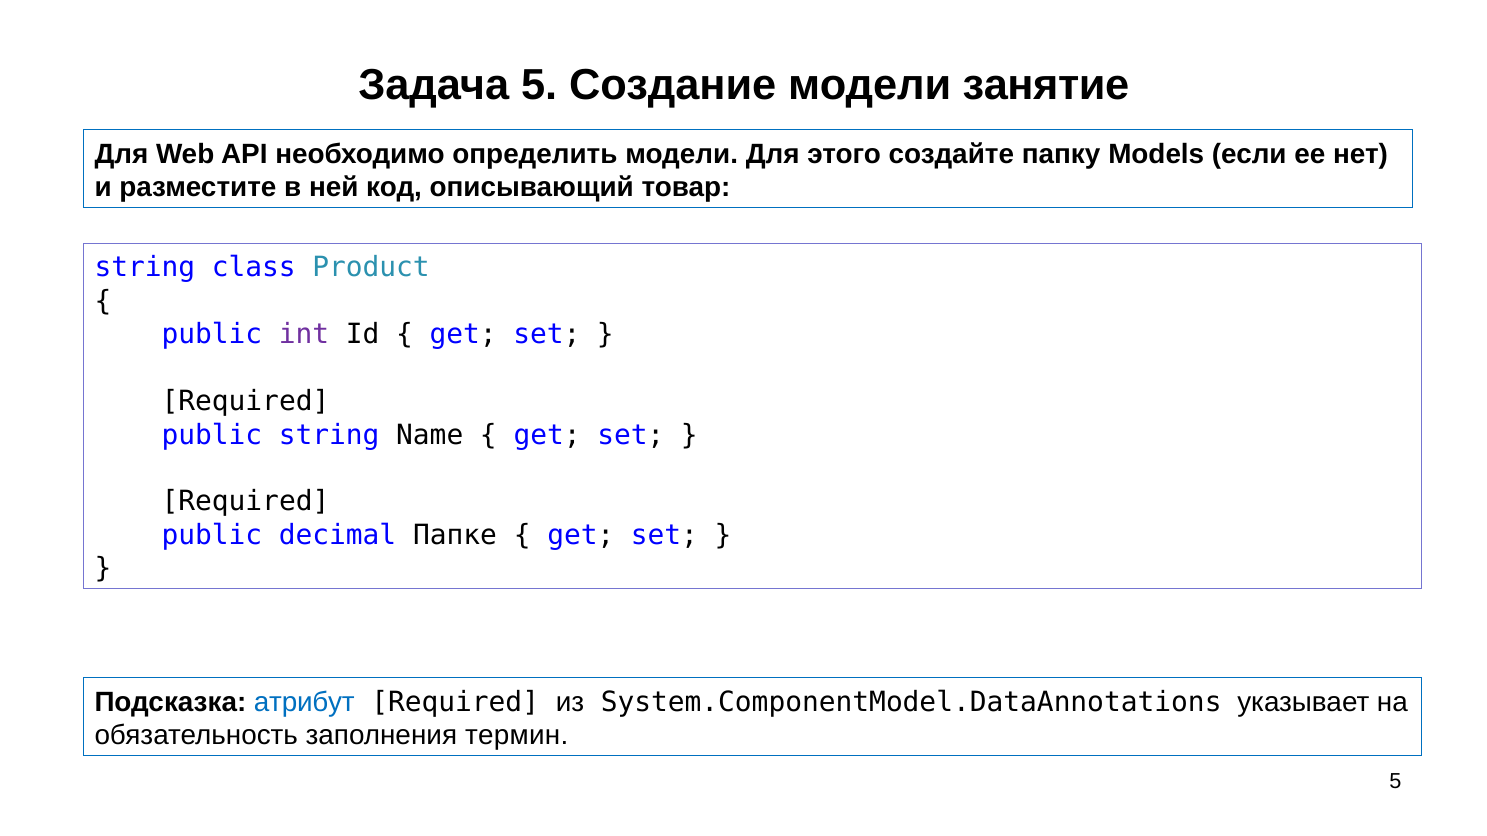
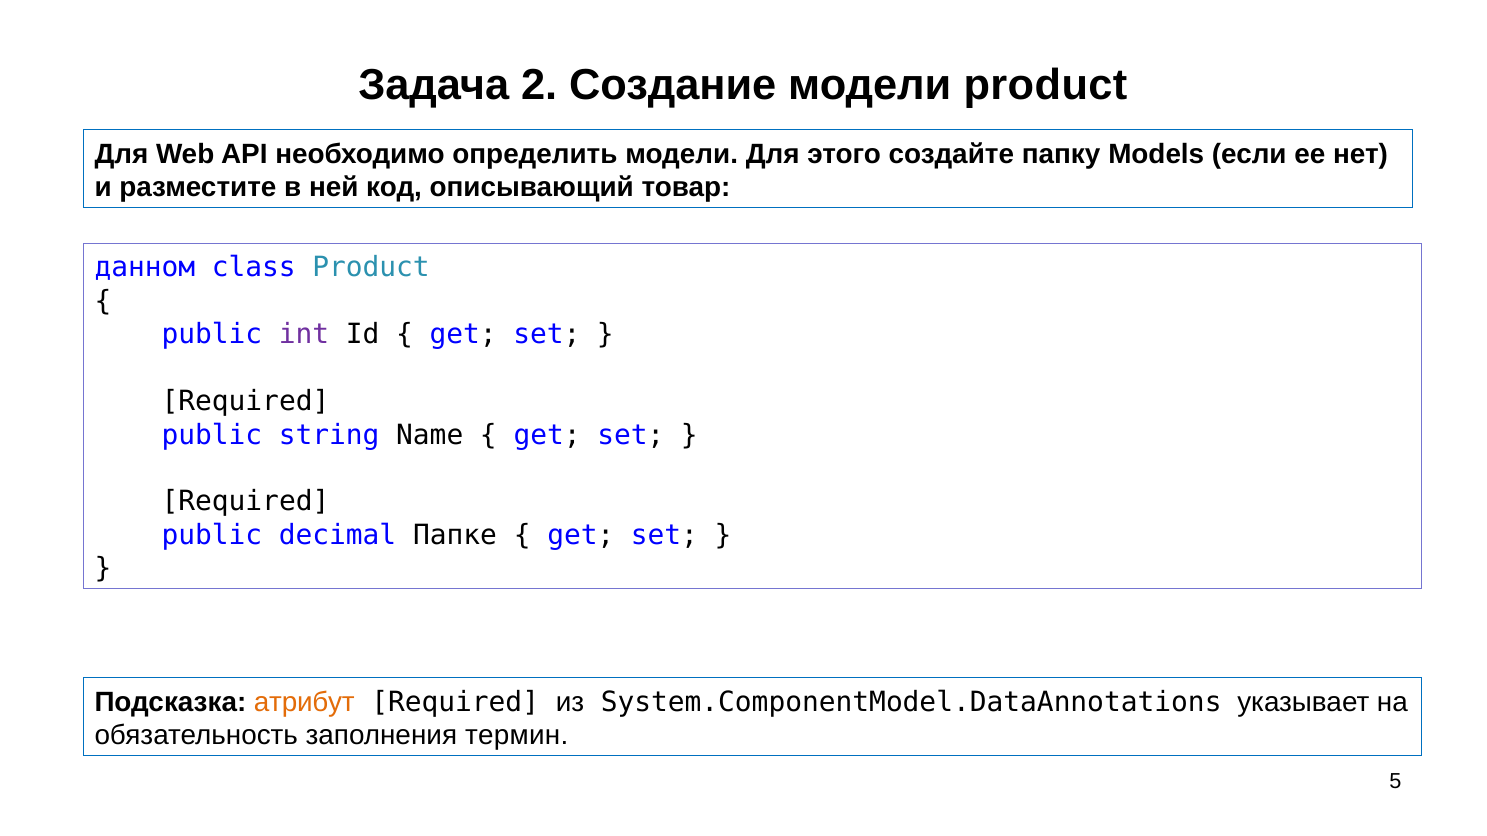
Задача 5: 5 -> 2 (539, 85)
модели занятие: занятие -> product (1045, 85)
string: string -> данном (145, 268)
атрибут colour: blue -> orange (304, 702)
